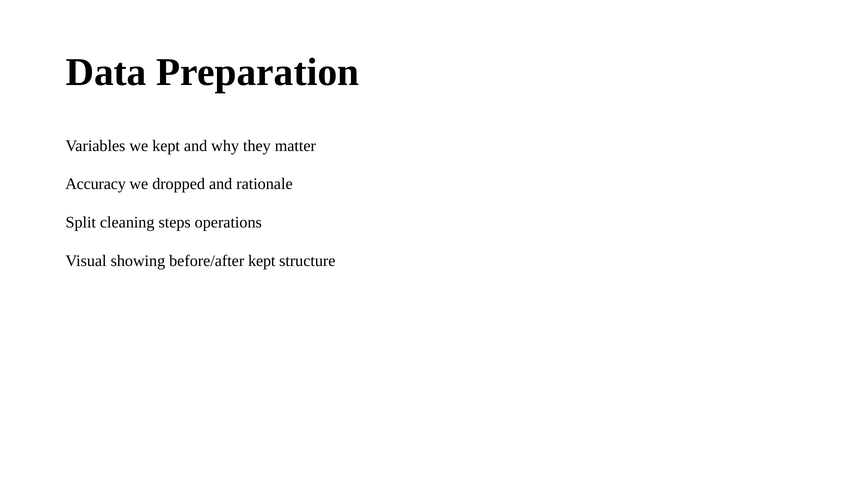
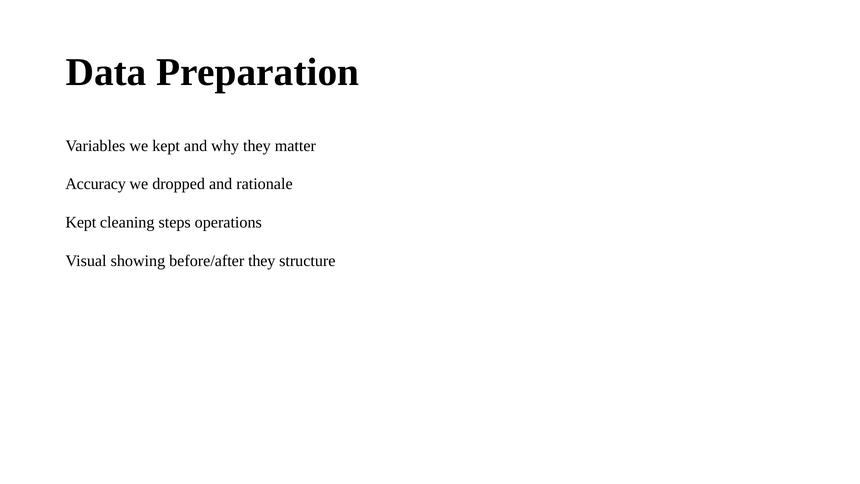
Split: Split -> Kept (81, 222)
before/after kept: kept -> they (262, 261)
